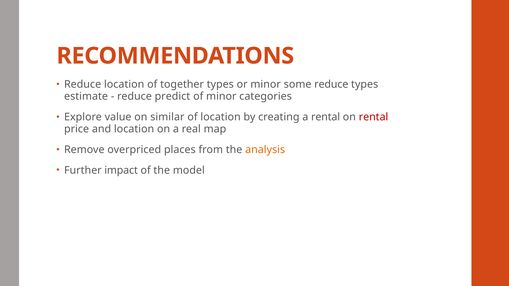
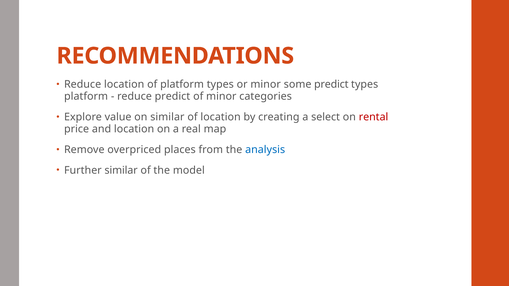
of together: together -> platform (182, 84)
some reduce: reduce -> predict (331, 84)
estimate: estimate -> platform (86, 97)
a rental: rental -> select (326, 117)
analysis colour: orange -> blue (265, 150)
Further impact: impact -> similar (121, 170)
